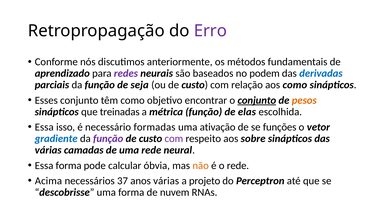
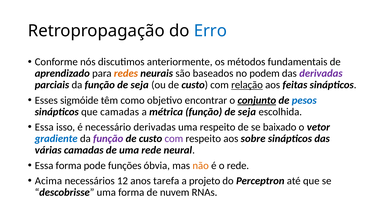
Erro colour: purple -> blue (210, 31)
redes colour: purple -> orange (126, 73)
derivadas colour: blue -> purple (321, 73)
relação underline: none -> present (247, 85)
aos como: como -> feitas (295, 85)
Esses conjunto: conjunto -> sigmóide (79, 100)
pesos colour: orange -> blue (304, 100)
que treinadas: treinadas -> camadas (120, 112)
métrica função de elas: elas -> seja (247, 112)
necessário formadas: formadas -> derivadas (155, 127)
uma ativação: ativação -> respeito (218, 127)
funções: funções -> baixado (280, 127)
calcular: calcular -> funções (125, 165)
37: 37 -> 12 (123, 181)
anos várias: várias -> tarefa (166, 181)
